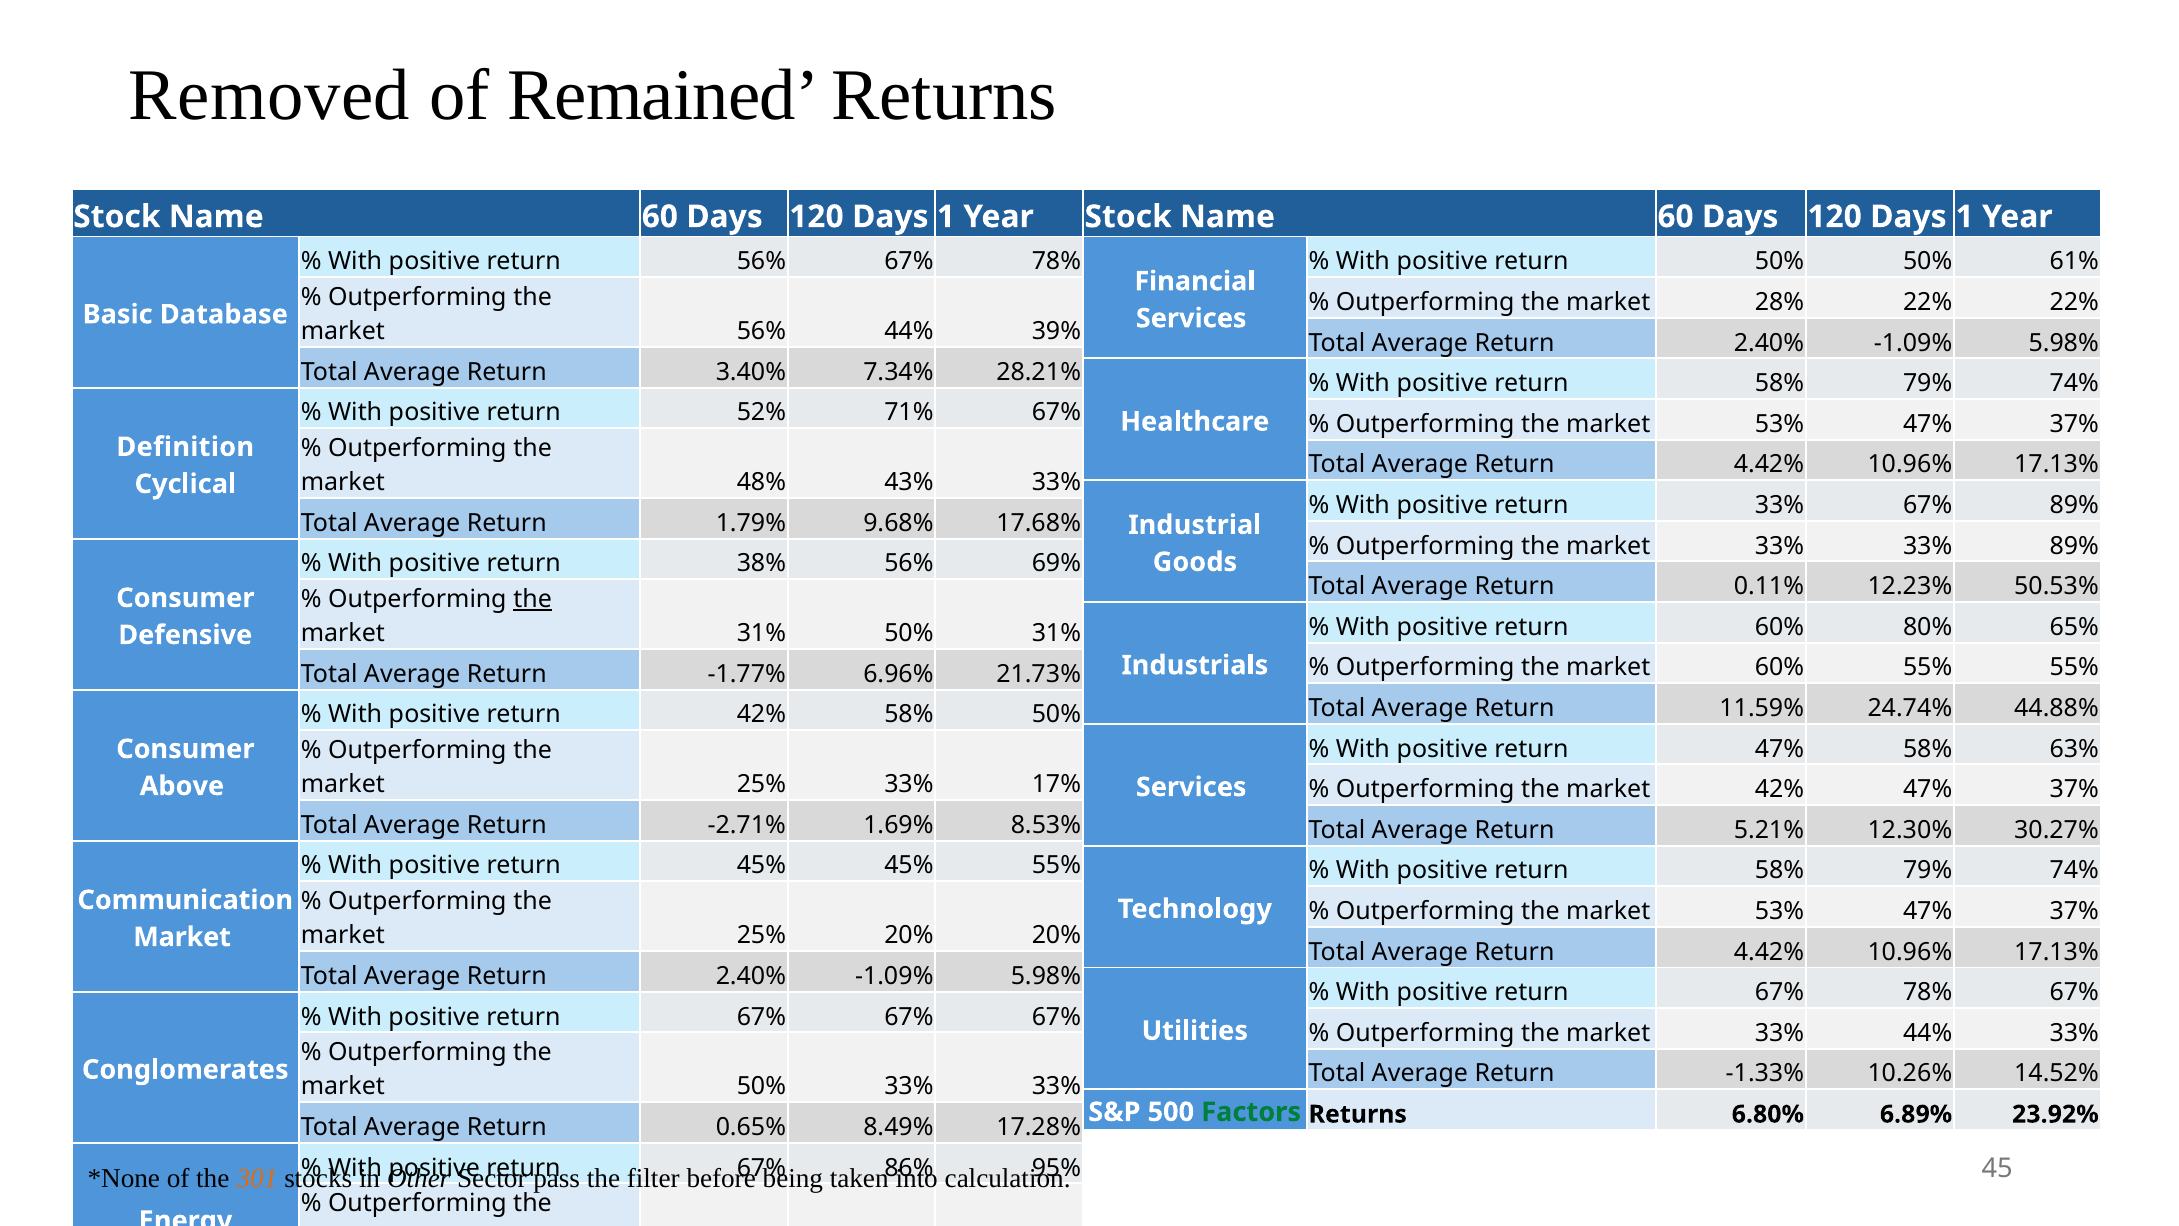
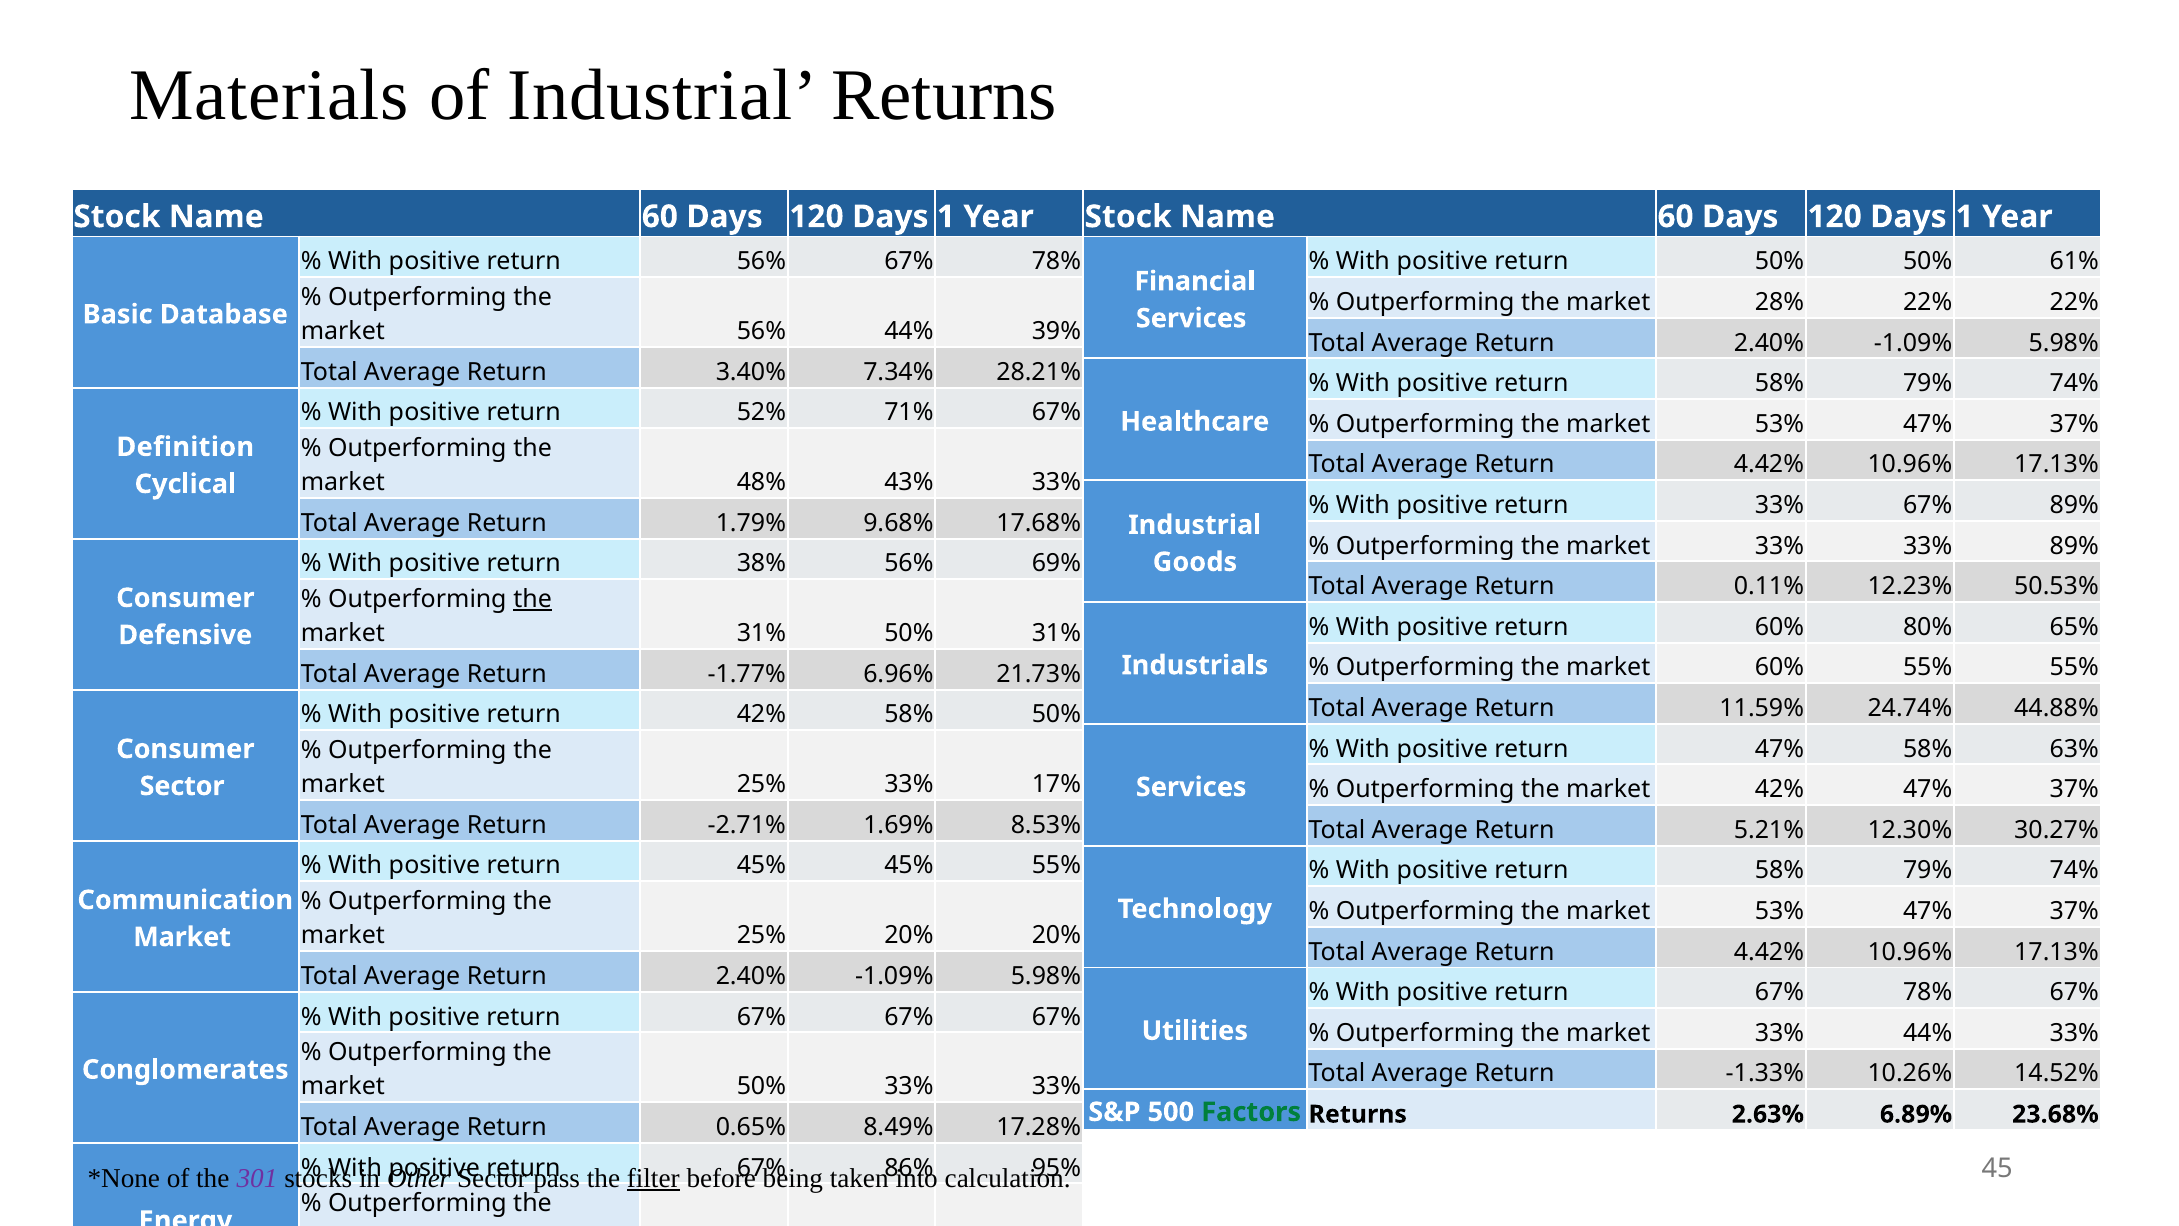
Removed: Removed -> Materials (269, 95)
of Remained: Remained -> Industrial (663, 95)
Above: Above -> Sector (182, 786)
6.80%: 6.80% -> 2.63% (1768, 1114)
23.92%: 23.92% -> 23.68% (2055, 1114)
301 colour: orange -> purple (257, 1178)
filter underline: none -> present (653, 1178)
